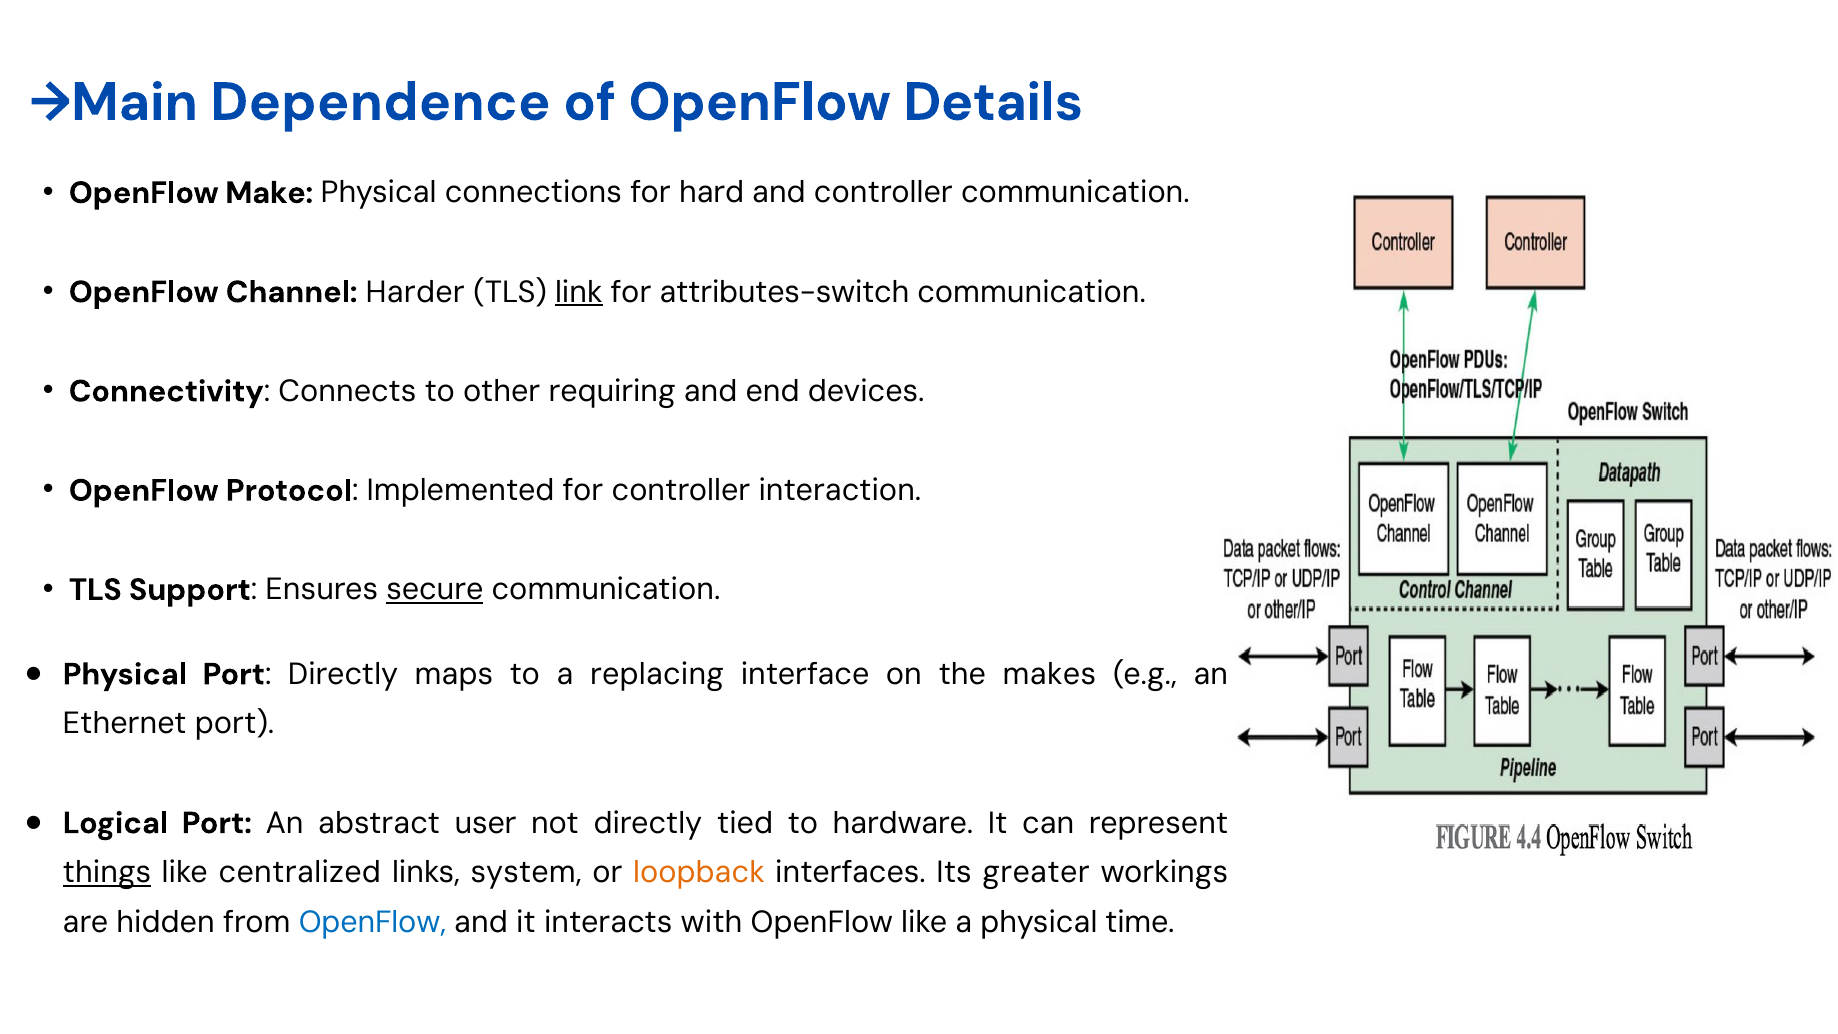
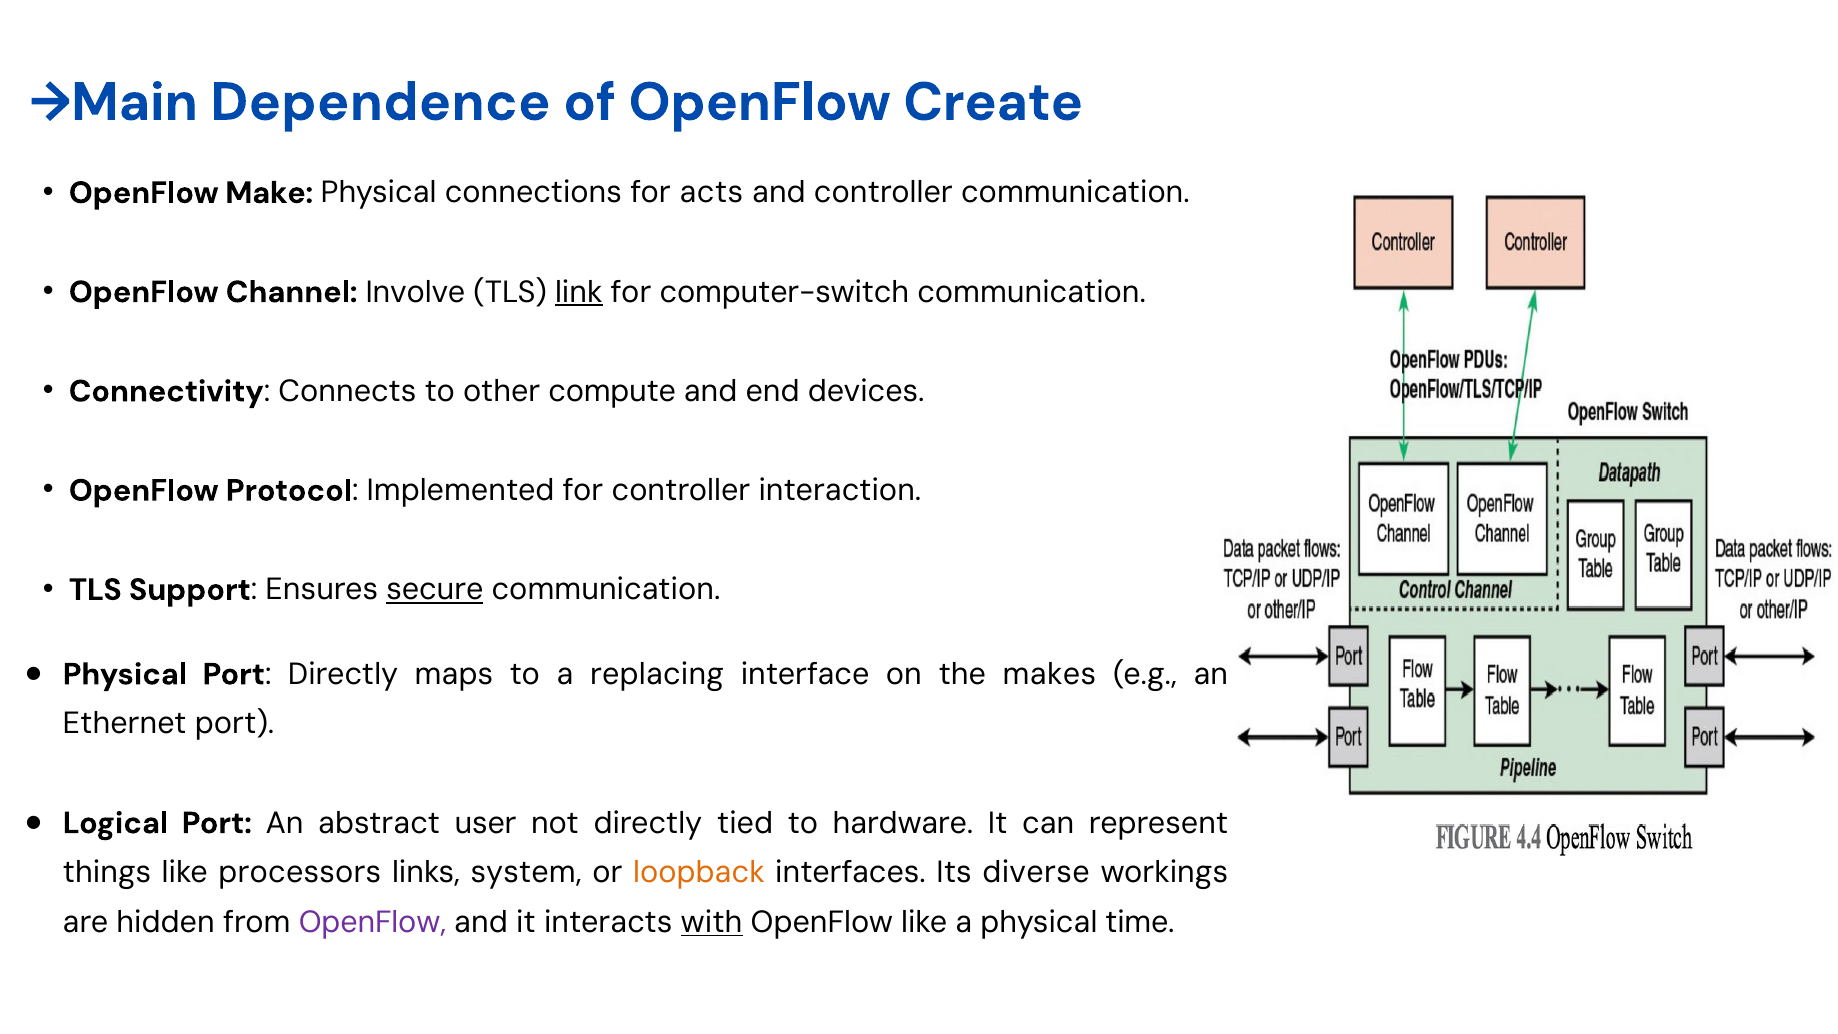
Details: Details -> Create (993, 102)
hard: hard -> acts (711, 193)
Harder: Harder -> Involve (415, 292)
attributes-switch: attributes-switch -> computer-switch (784, 292)
requiring: requiring -> compute (612, 391)
things underline: present -> none (107, 873)
centralized: centralized -> processors (300, 873)
greater: greater -> diverse (1036, 873)
OpenFlow colour: blue -> purple (373, 922)
with underline: none -> present (712, 922)
